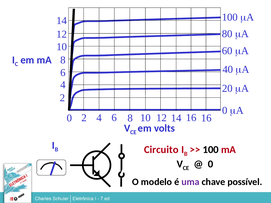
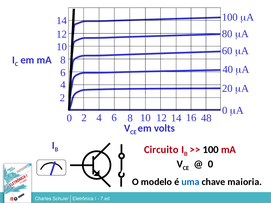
16 16: 16 -> 48 (206, 118)
uma colour: purple -> blue (190, 182)
possível: possível -> maioria (245, 182)
